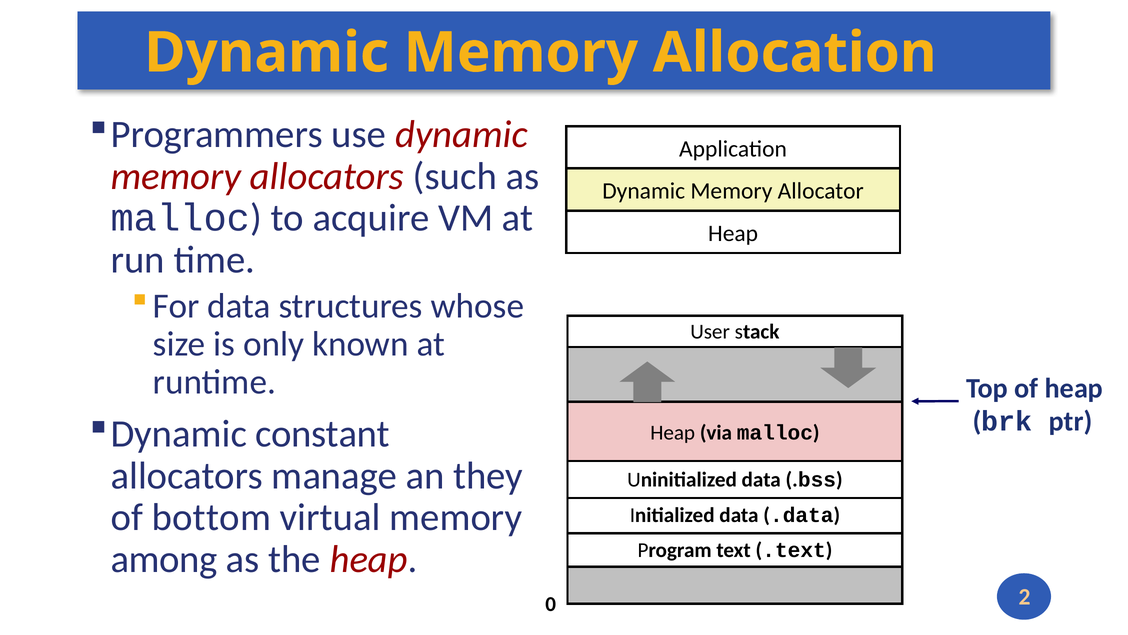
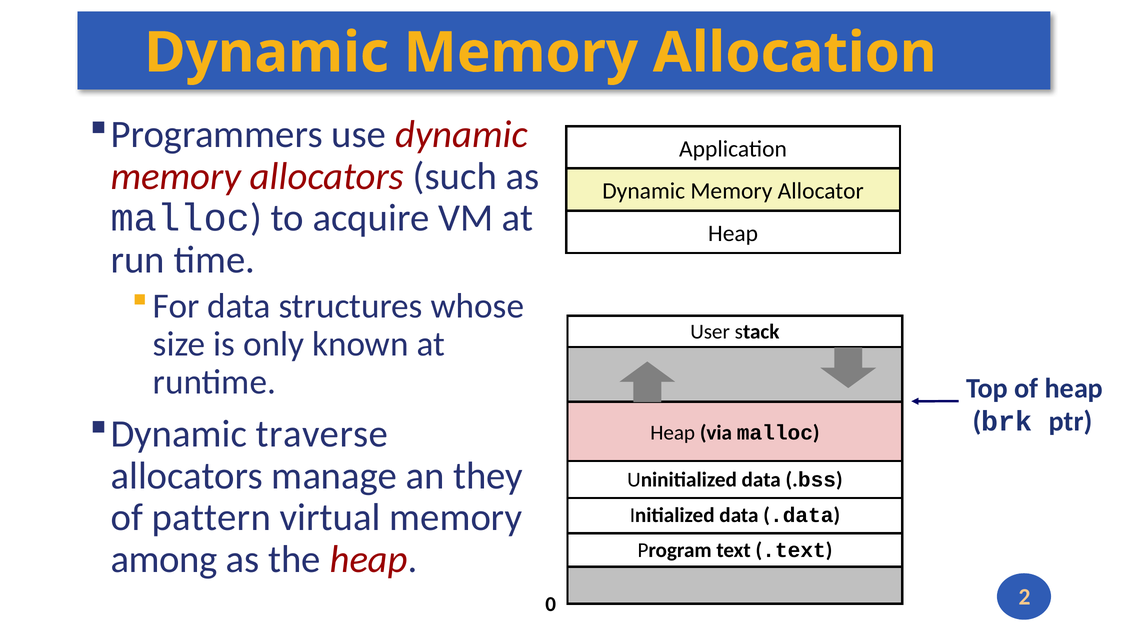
constant: constant -> traverse (322, 434)
bottom: bottom -> pattern (211, 517)
